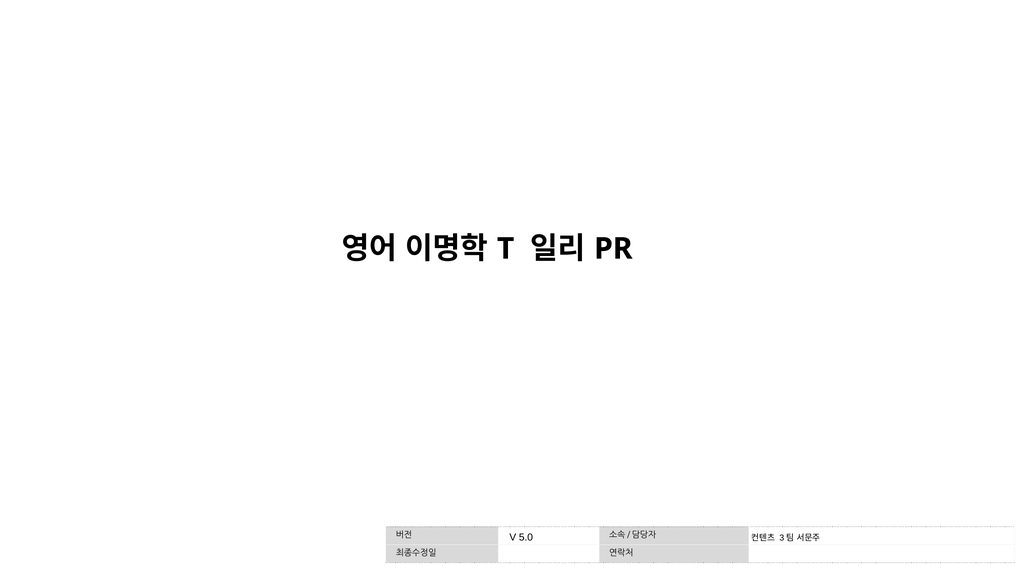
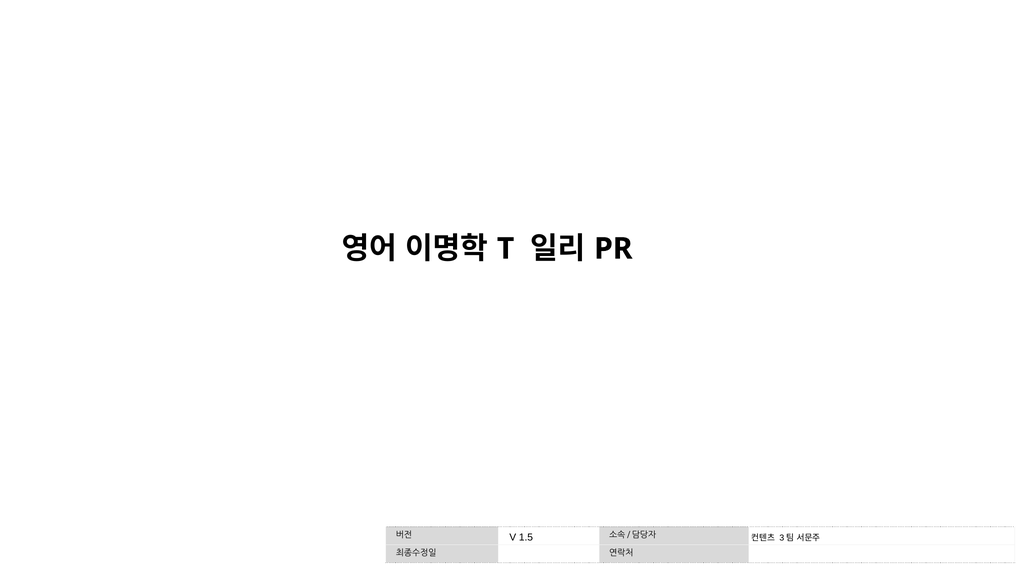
5.0: 5.0 -> 1.5 (526, 537)
